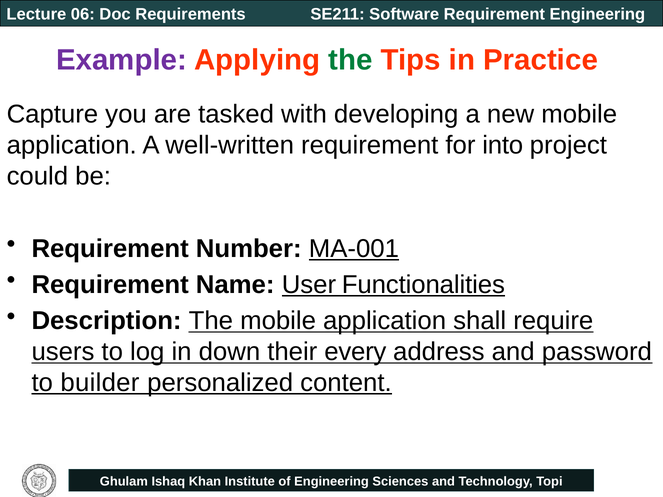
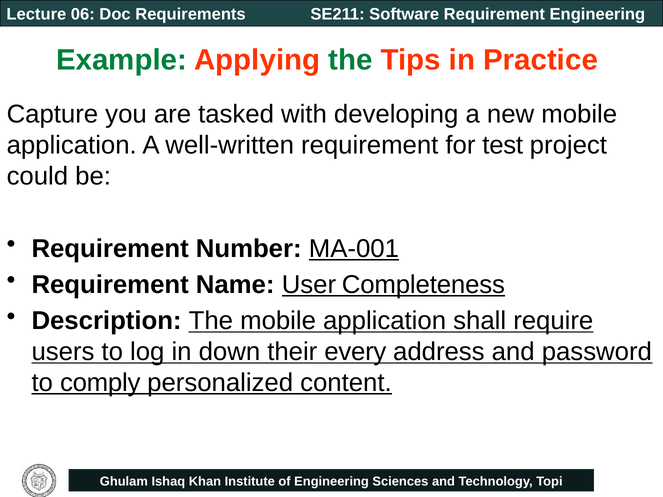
Example colour: purple -> green (122, 60)
into: into -> test (503, 145)
Functionalities: Functionalities -> Completeness (423, 285)
builder: builder -> comply (100, 383)
